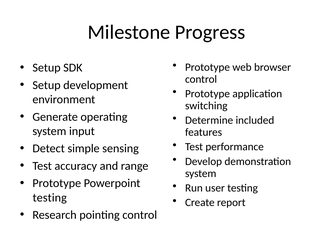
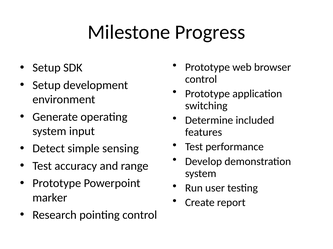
testing: testing -> marker (50, 198)
